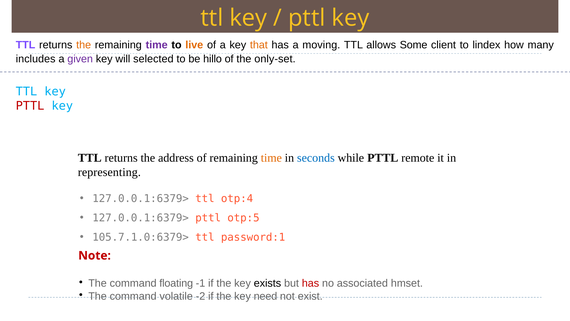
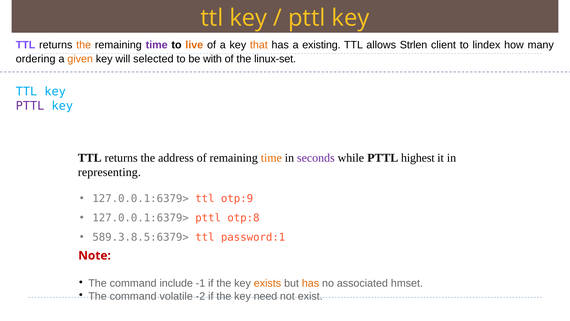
moving: moving -> existing (321, 45)
Some: Some -> Strlen (414, 45)
includes: includes -> ordering (36, 59)
given colour: purple -> orange (80, 59)
hillo: hillo -> with (213, 59)
only-set: only-set -> linux-set (275, 59)
PTTL colour: red -> purple (30, 106)
seconds colour: blue -> purple (316, 158)
remote: remote -> highest (418, 158)
otp:4: otp:4 -> otp:9 (237, 198)
otp:5: otp:5 -> otp:8 (243, 218)
105.7.1.0:6379>: 105.7.1.0:6379> -> 589.3.8.5:6379> (141, 237)
floating: floating -> include (176, 283)
exists colour: black -> orange (267, 283)
has colour: red -> orange (311, 283)
